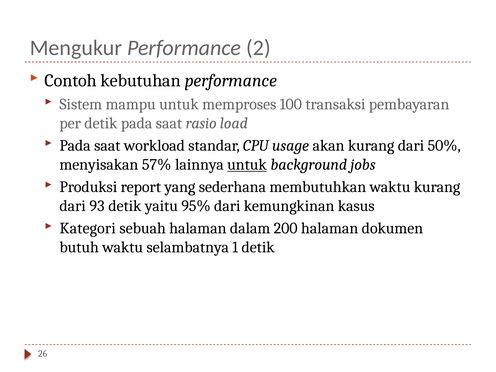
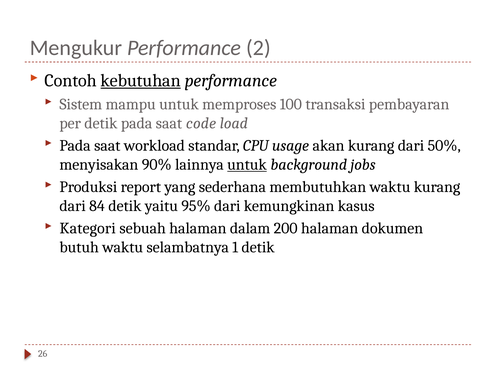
kebutuhan underline: none -> present (141, 81)
rasio: rasio -> code (201, 123)
57%: 57% -> 90% (157, 165)
93: 93 -> 84 (97, 206)
